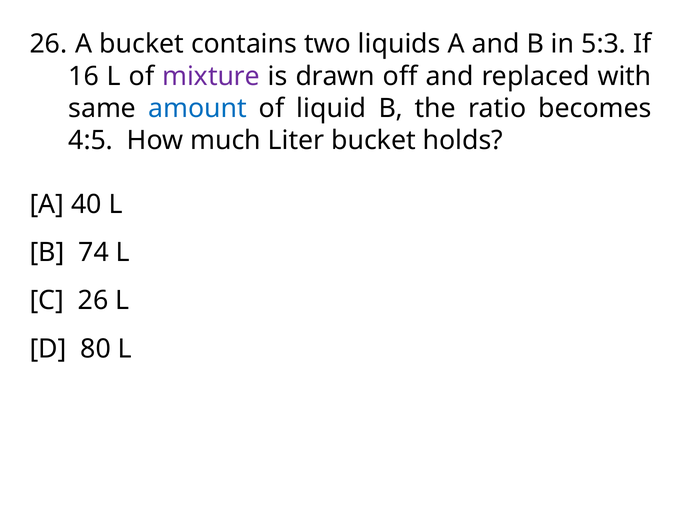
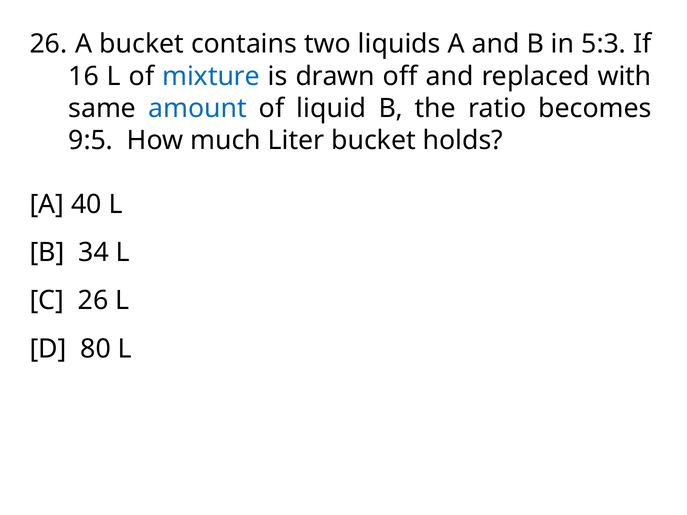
mixture colour: purple -> blue (211, 76)
4:5: 4:5 -> 9:5 (91, 140)
74: 74 -> 34 (94, 253)
